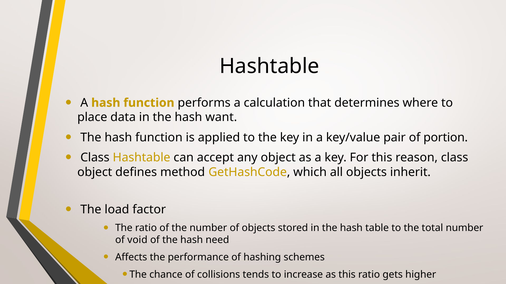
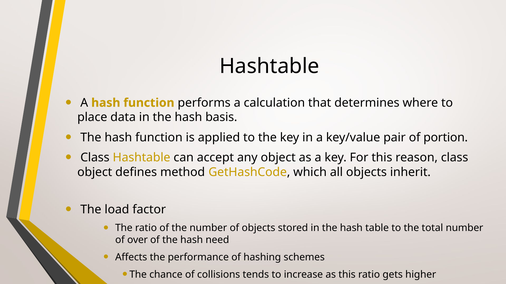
want: want -> basis (221, 118)
void: void -> over (138, 240)
